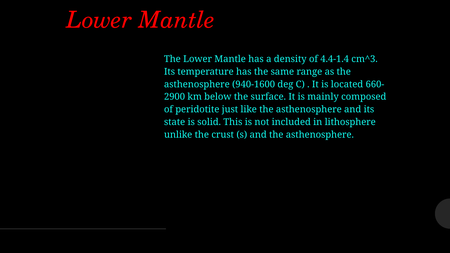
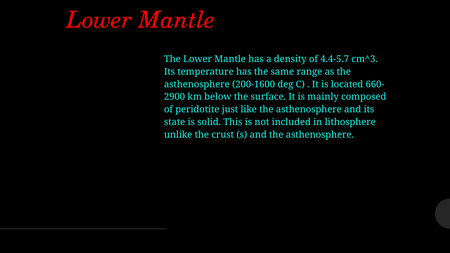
4.4-1.4: 4.4-1.4 -> 4.4-5.7 (335, 59)
940-1600: 940-1600 -> 200-1600 (254, 84)
